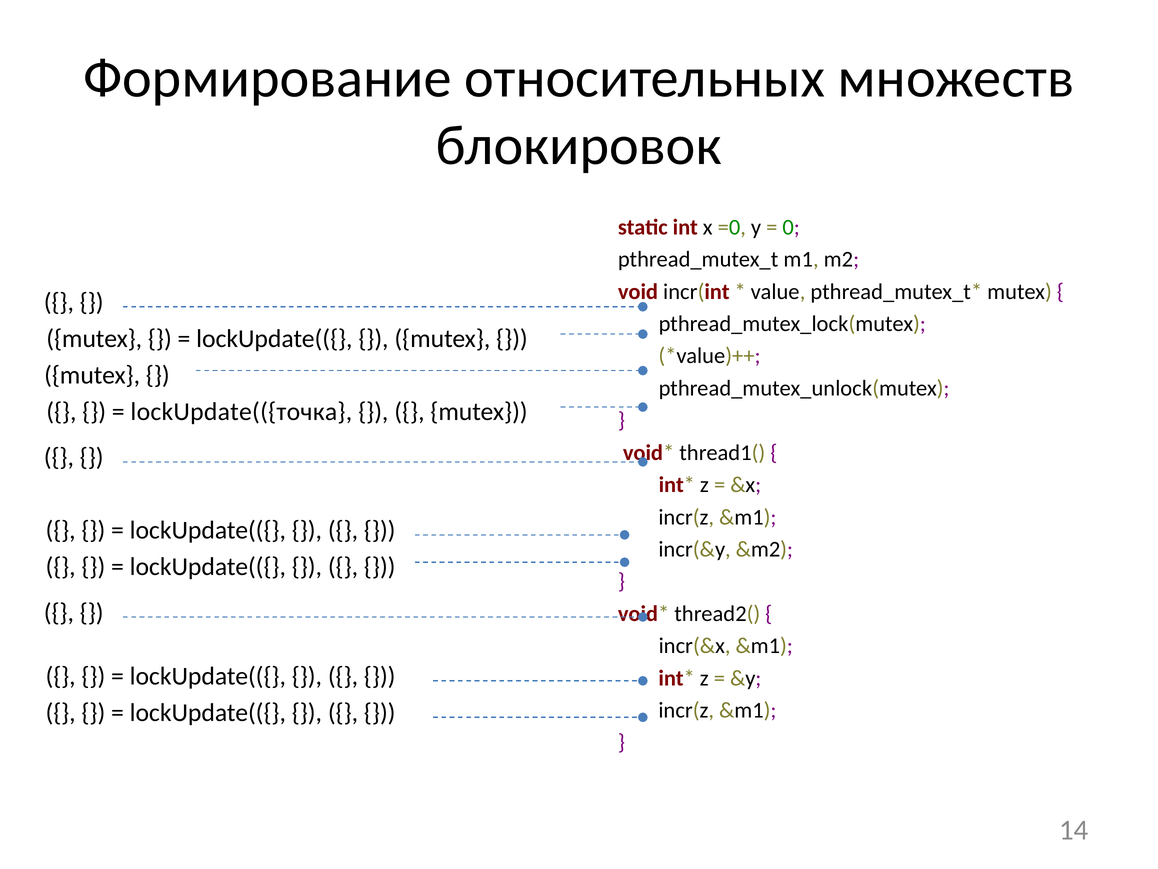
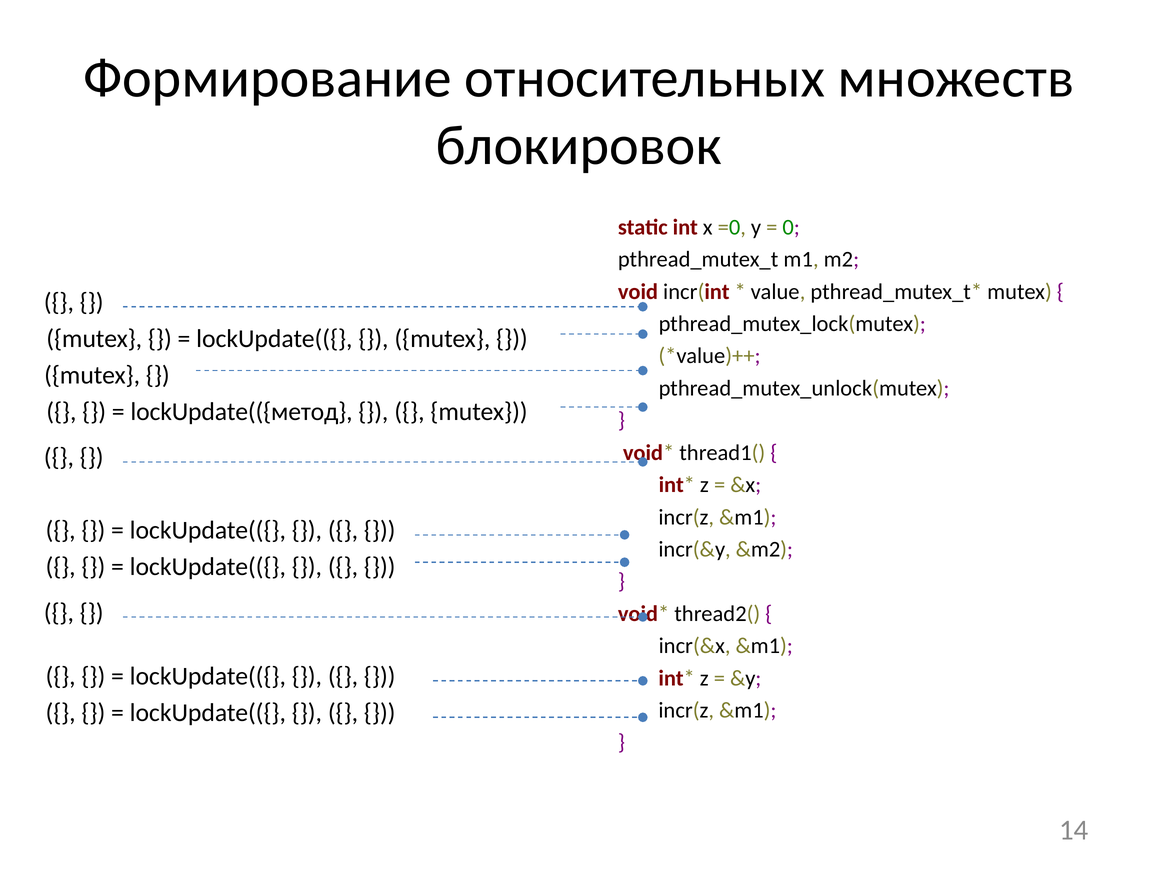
lockUpdate(({точка: lockUpdate(({точка -> lockUpdate(({метод (242, 412)
